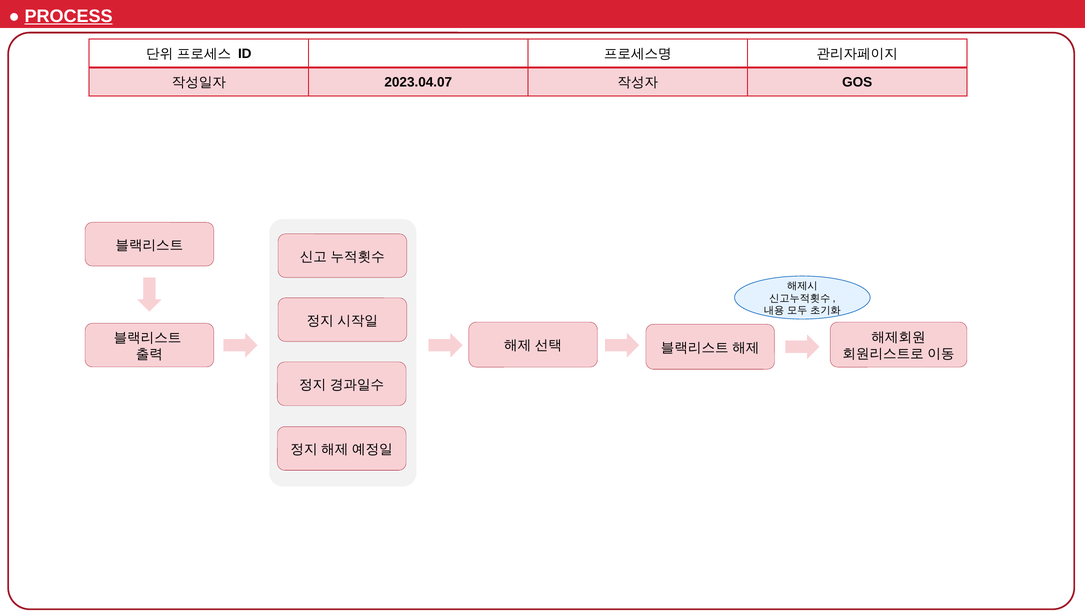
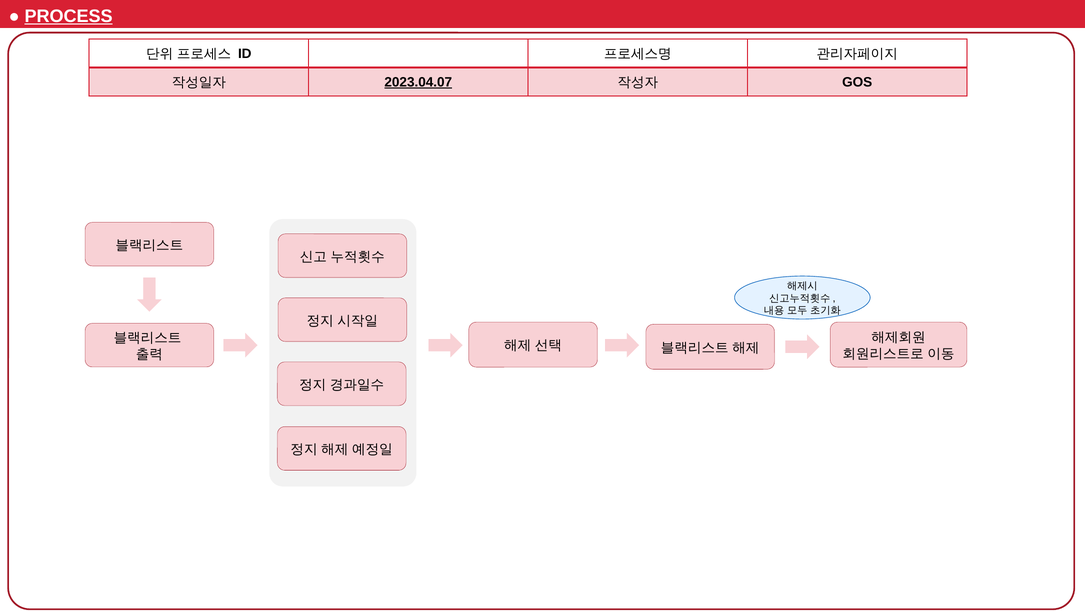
2023.04.07 underline: none -> present (418, 82)
